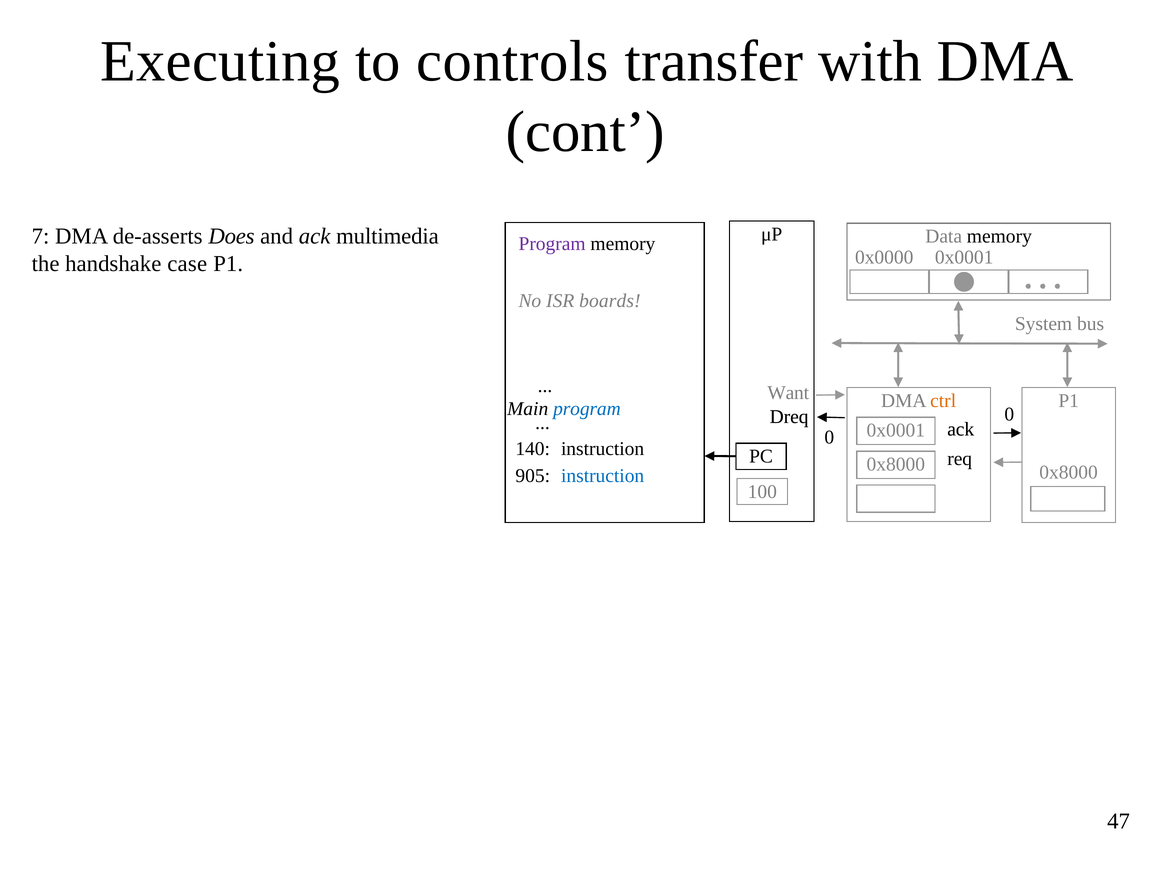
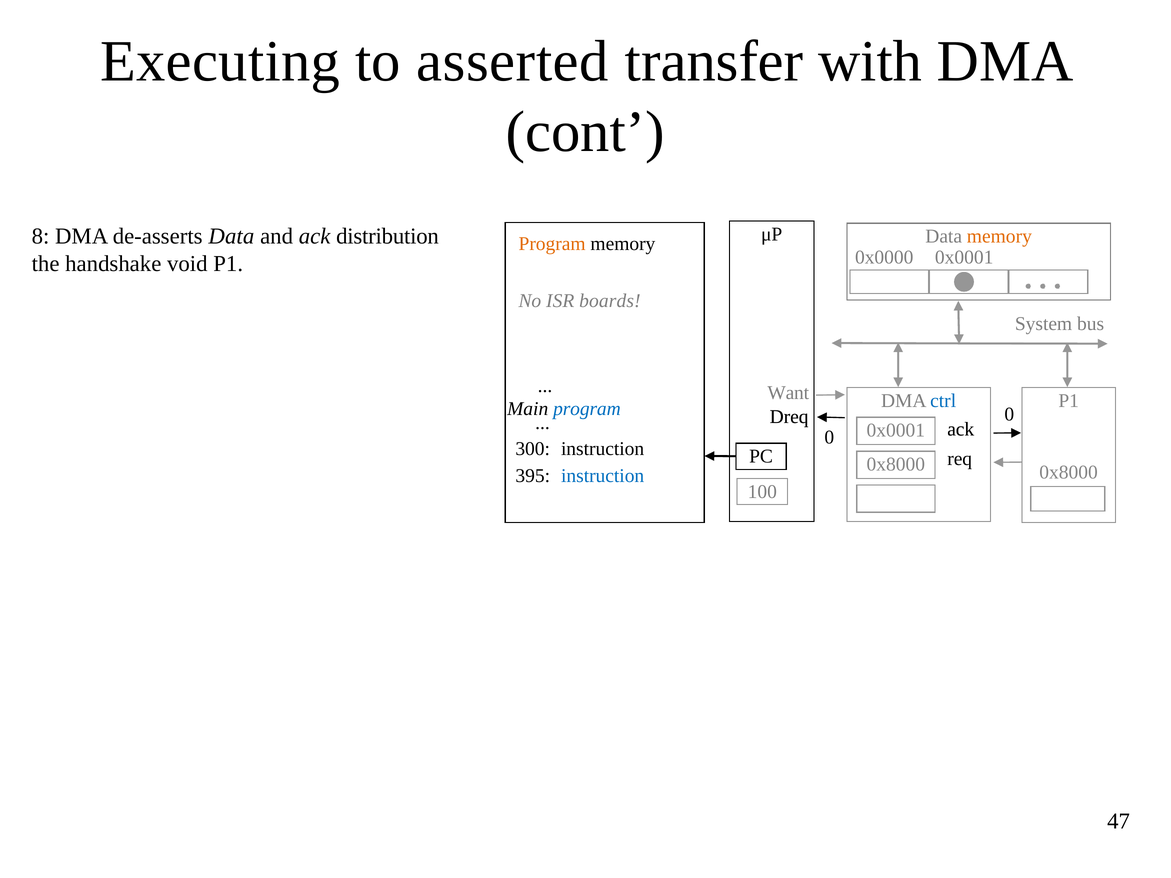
controls: controls -> asserted (512, 62)
7: 7 -> 8 (41, 236)
de-asserts Does: Does -> Data (231, 236)
multimedia: multimedia -> distribution (388, 236)
memory colour: black -> orange (999, 236)
Program colour: purple -> orange (552, 244)
case: case -> void (187, 264)
ctrl colour: orange -> blue (943, 401)
140: 140 -> 300 (533, 449)
905: 905 -> 395 (533, 476)
